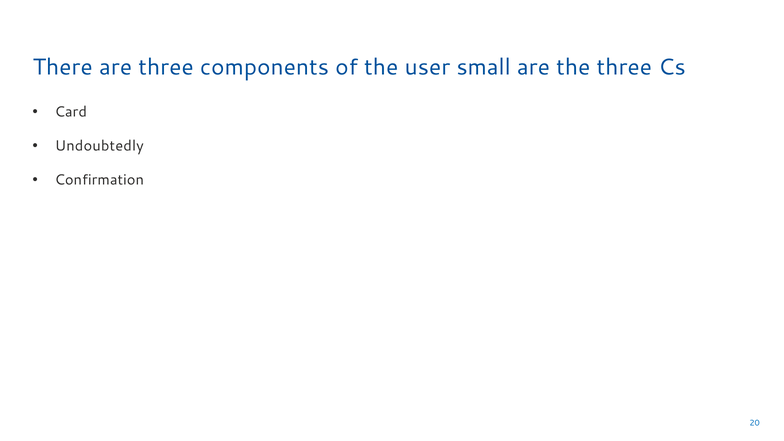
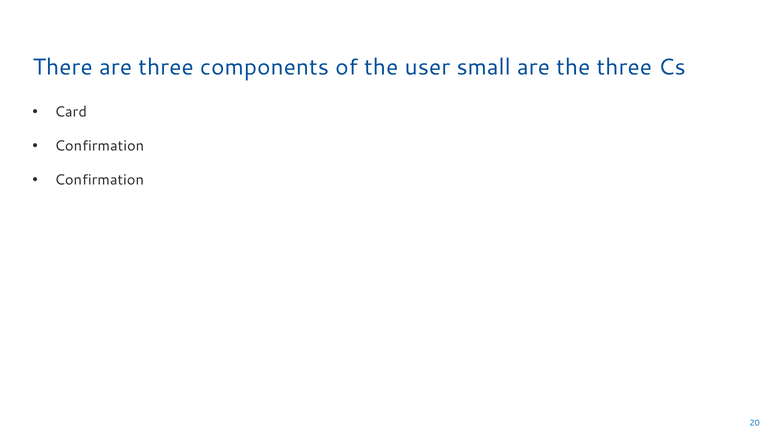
Undoubtedly: Undoubtedly -> Confirmation (99, 146)
